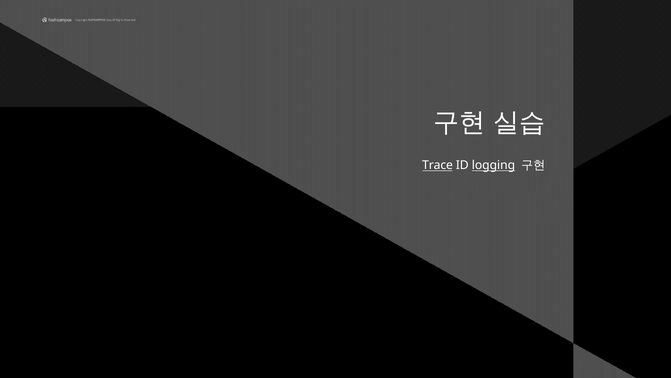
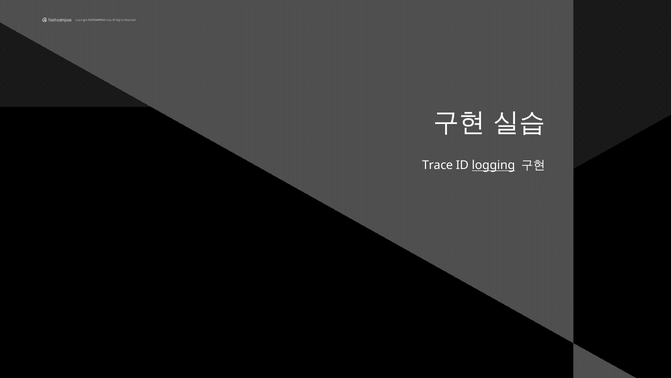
Trace underline: present -> none (438, 165)
